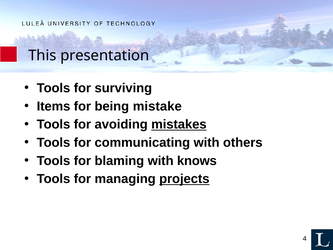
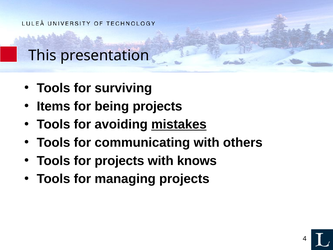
being mistake: mistake -> projects (157, 106)
for blaming: blaming -> projects (119, 161)
projects underline: present -> none (184, 179)
